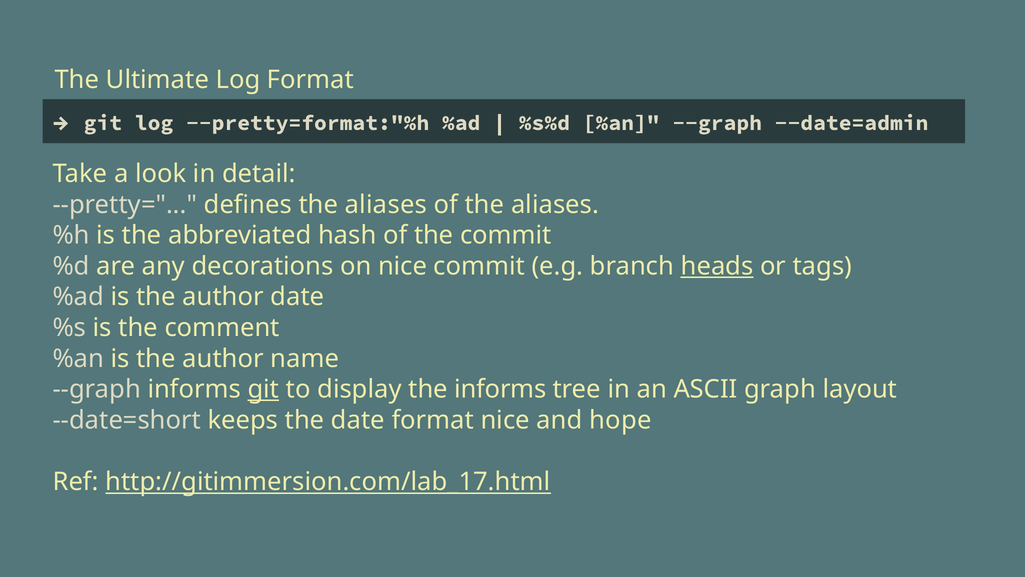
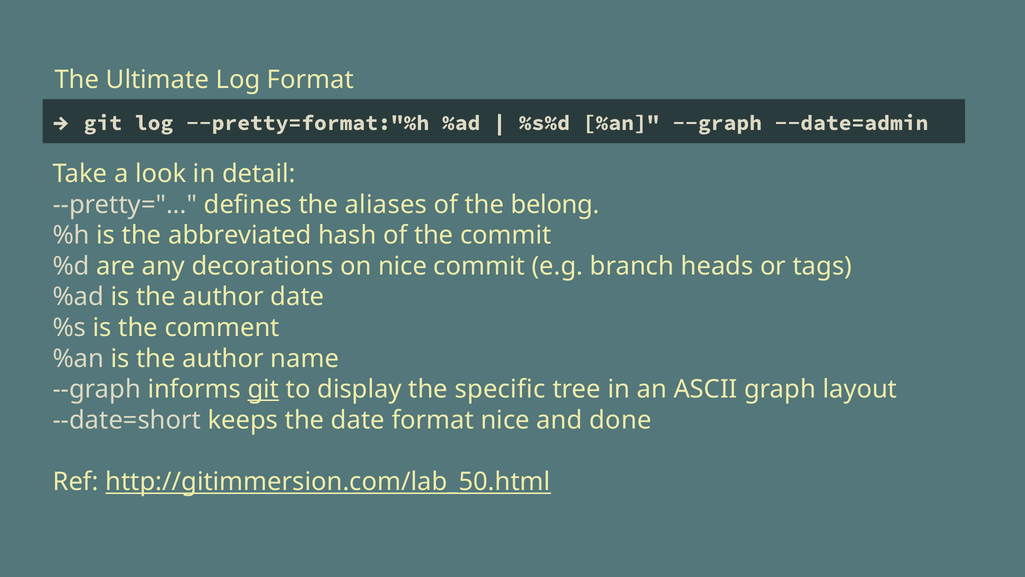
of the aliases: aliases -> belong (555, 205)
heads underline: present -> none (717, 266)
the informs: informs -> specific (500, 389)
hope: hope -> done (621, 420)
http://gitimmersion.com/lab_17.html: http://gitimmersion.com/lab_17.html -> http://gitimmersion.com/lab_50.html (328, 481)
